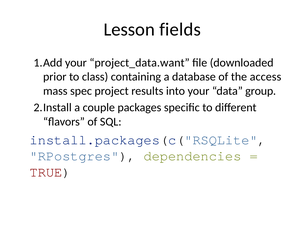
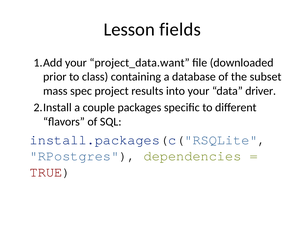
access: access -> subset (266, 77)
group: group -> driver (261, 91)
